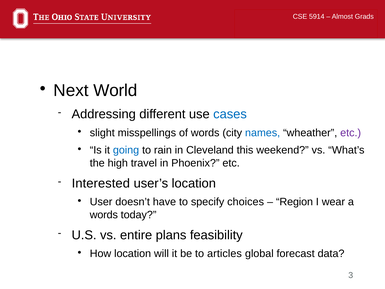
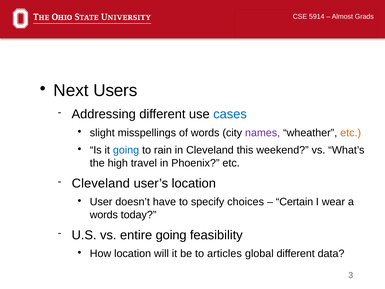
World: World -> Users (115, 90)
names colour: blue -> purple (263, 133)
etc colour: purple -> orange (351, 133)
Interested: Interested -> Cleveland (101, 183)
Region: Region -> Certain (295, 202)
entire plans: plans -> going (171, 235)
global forecast: forecast -> different (296, 253)
